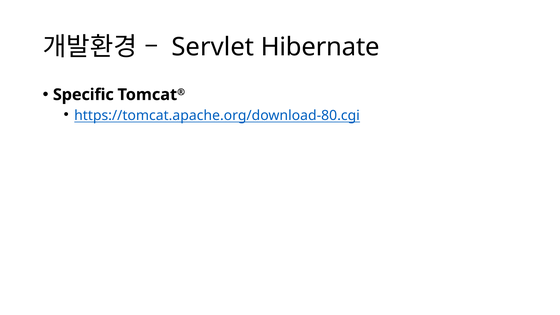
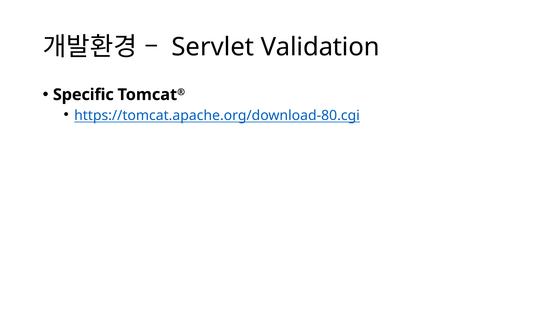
Hibernate: Hibernate -> Validation (320, 47)
